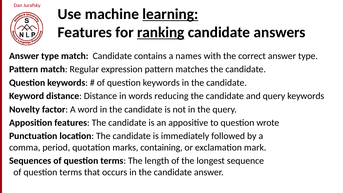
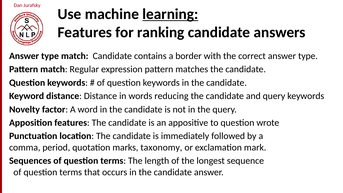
ranking underline: present -> none (161, 32)
names: names -> border (189, 56)
containing: containing -> taxonomy (161, 147)
